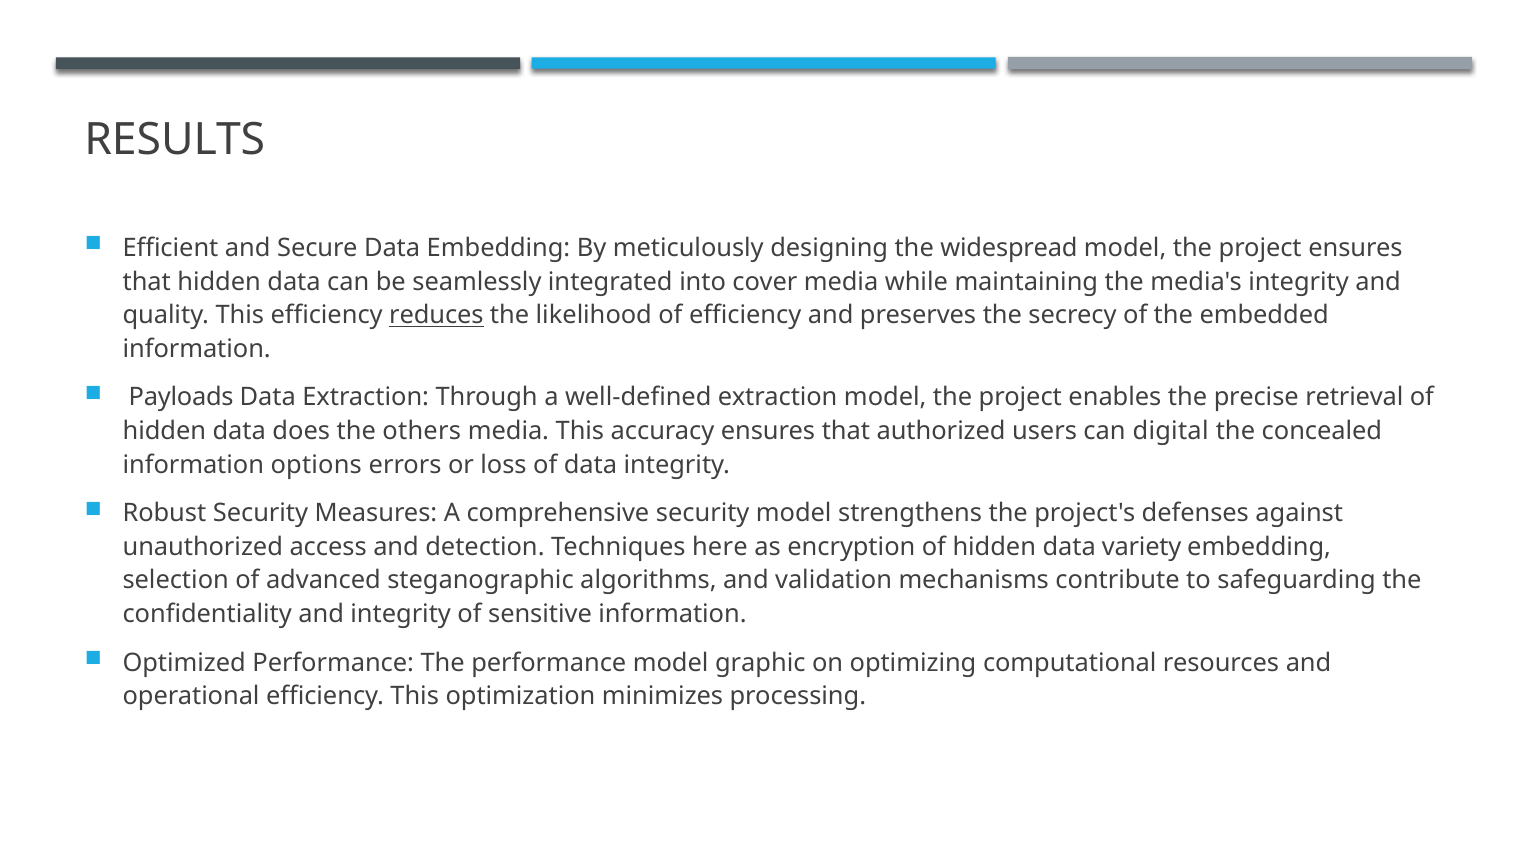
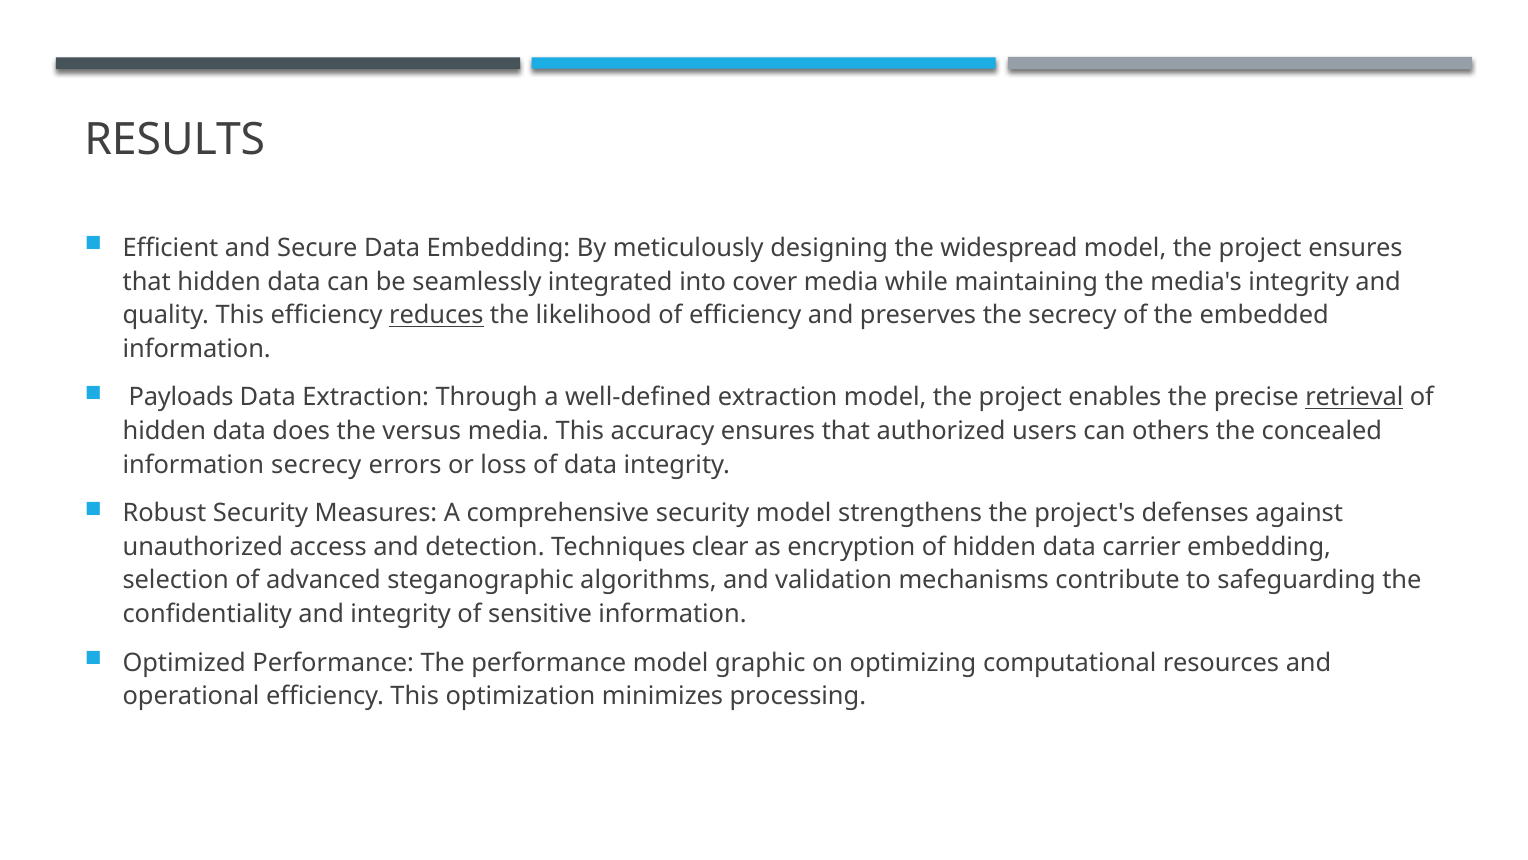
retrieval underline: none -> present (1354, 397)
others: others -> versus (422, 431)
digital: digital -> others (1171, 431)
information options: options -> secrecy (316, 464)
here: here -> clear (720, 547)
variety: variety -> carrier (1142, 547)
